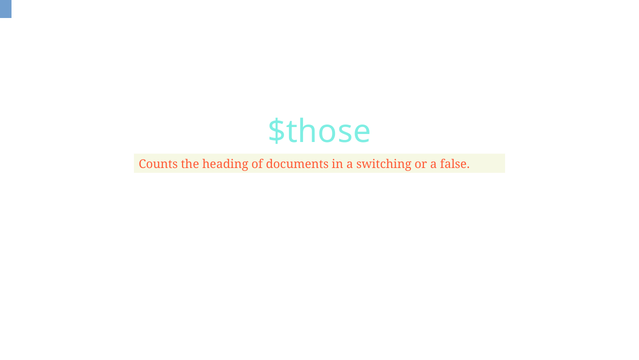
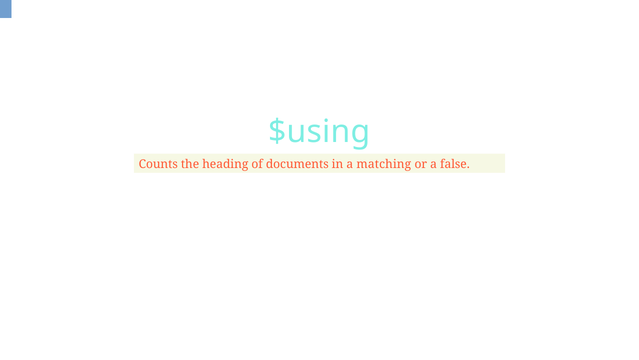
$those: $those -> $using (319, 132)
switching: switching -> matching (384, 164)
